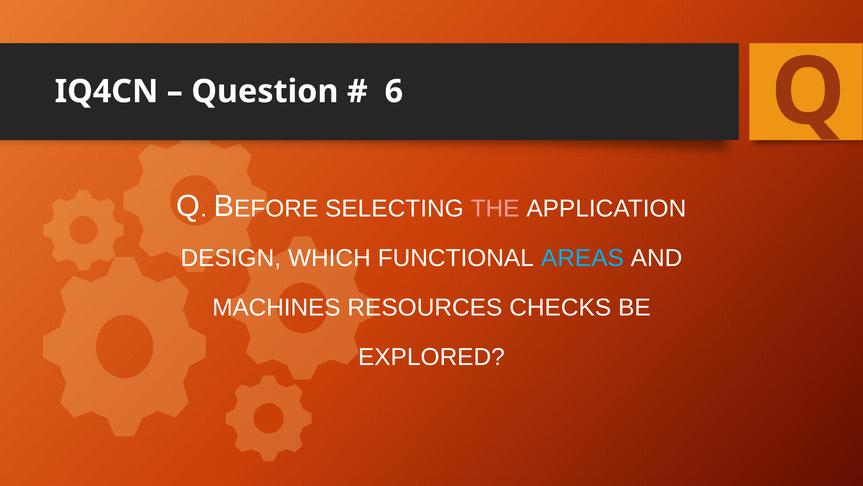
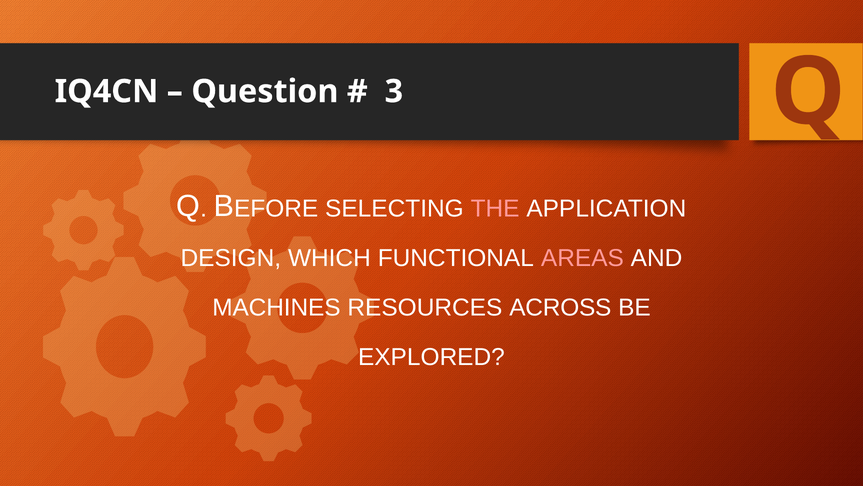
6: 6 -> 3 (394, 91)
AREAS colour: light blue -> pink (582, 258)
CHECKS: CHECKS -> ACROSS (560, 307)
